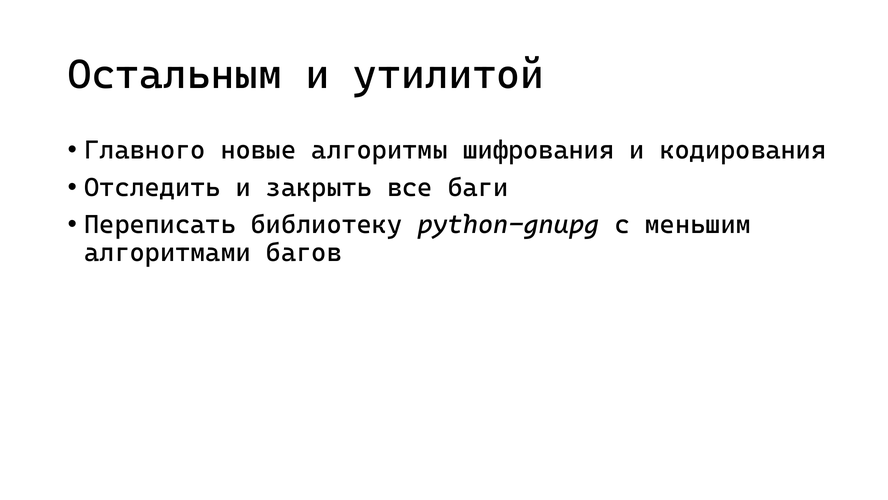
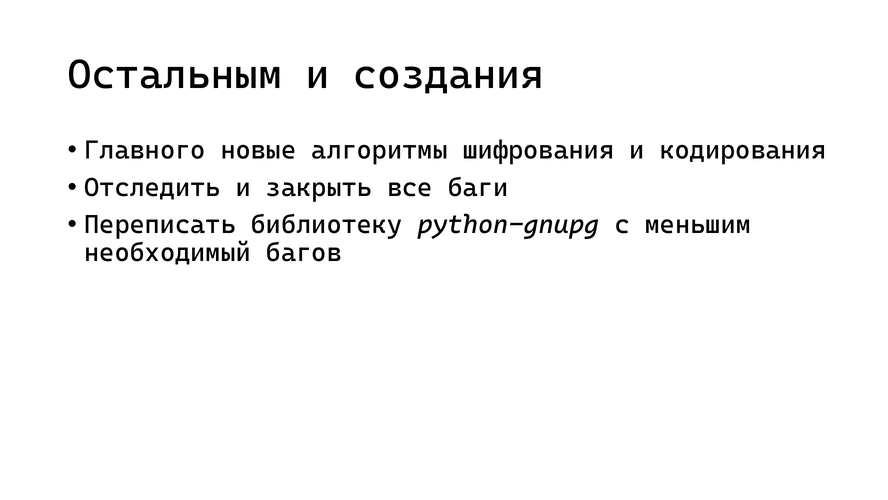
утилитой: утилитой -> создания (449, 75)
алгоритмами: алгоритмами -> необходимый (168, 253)
